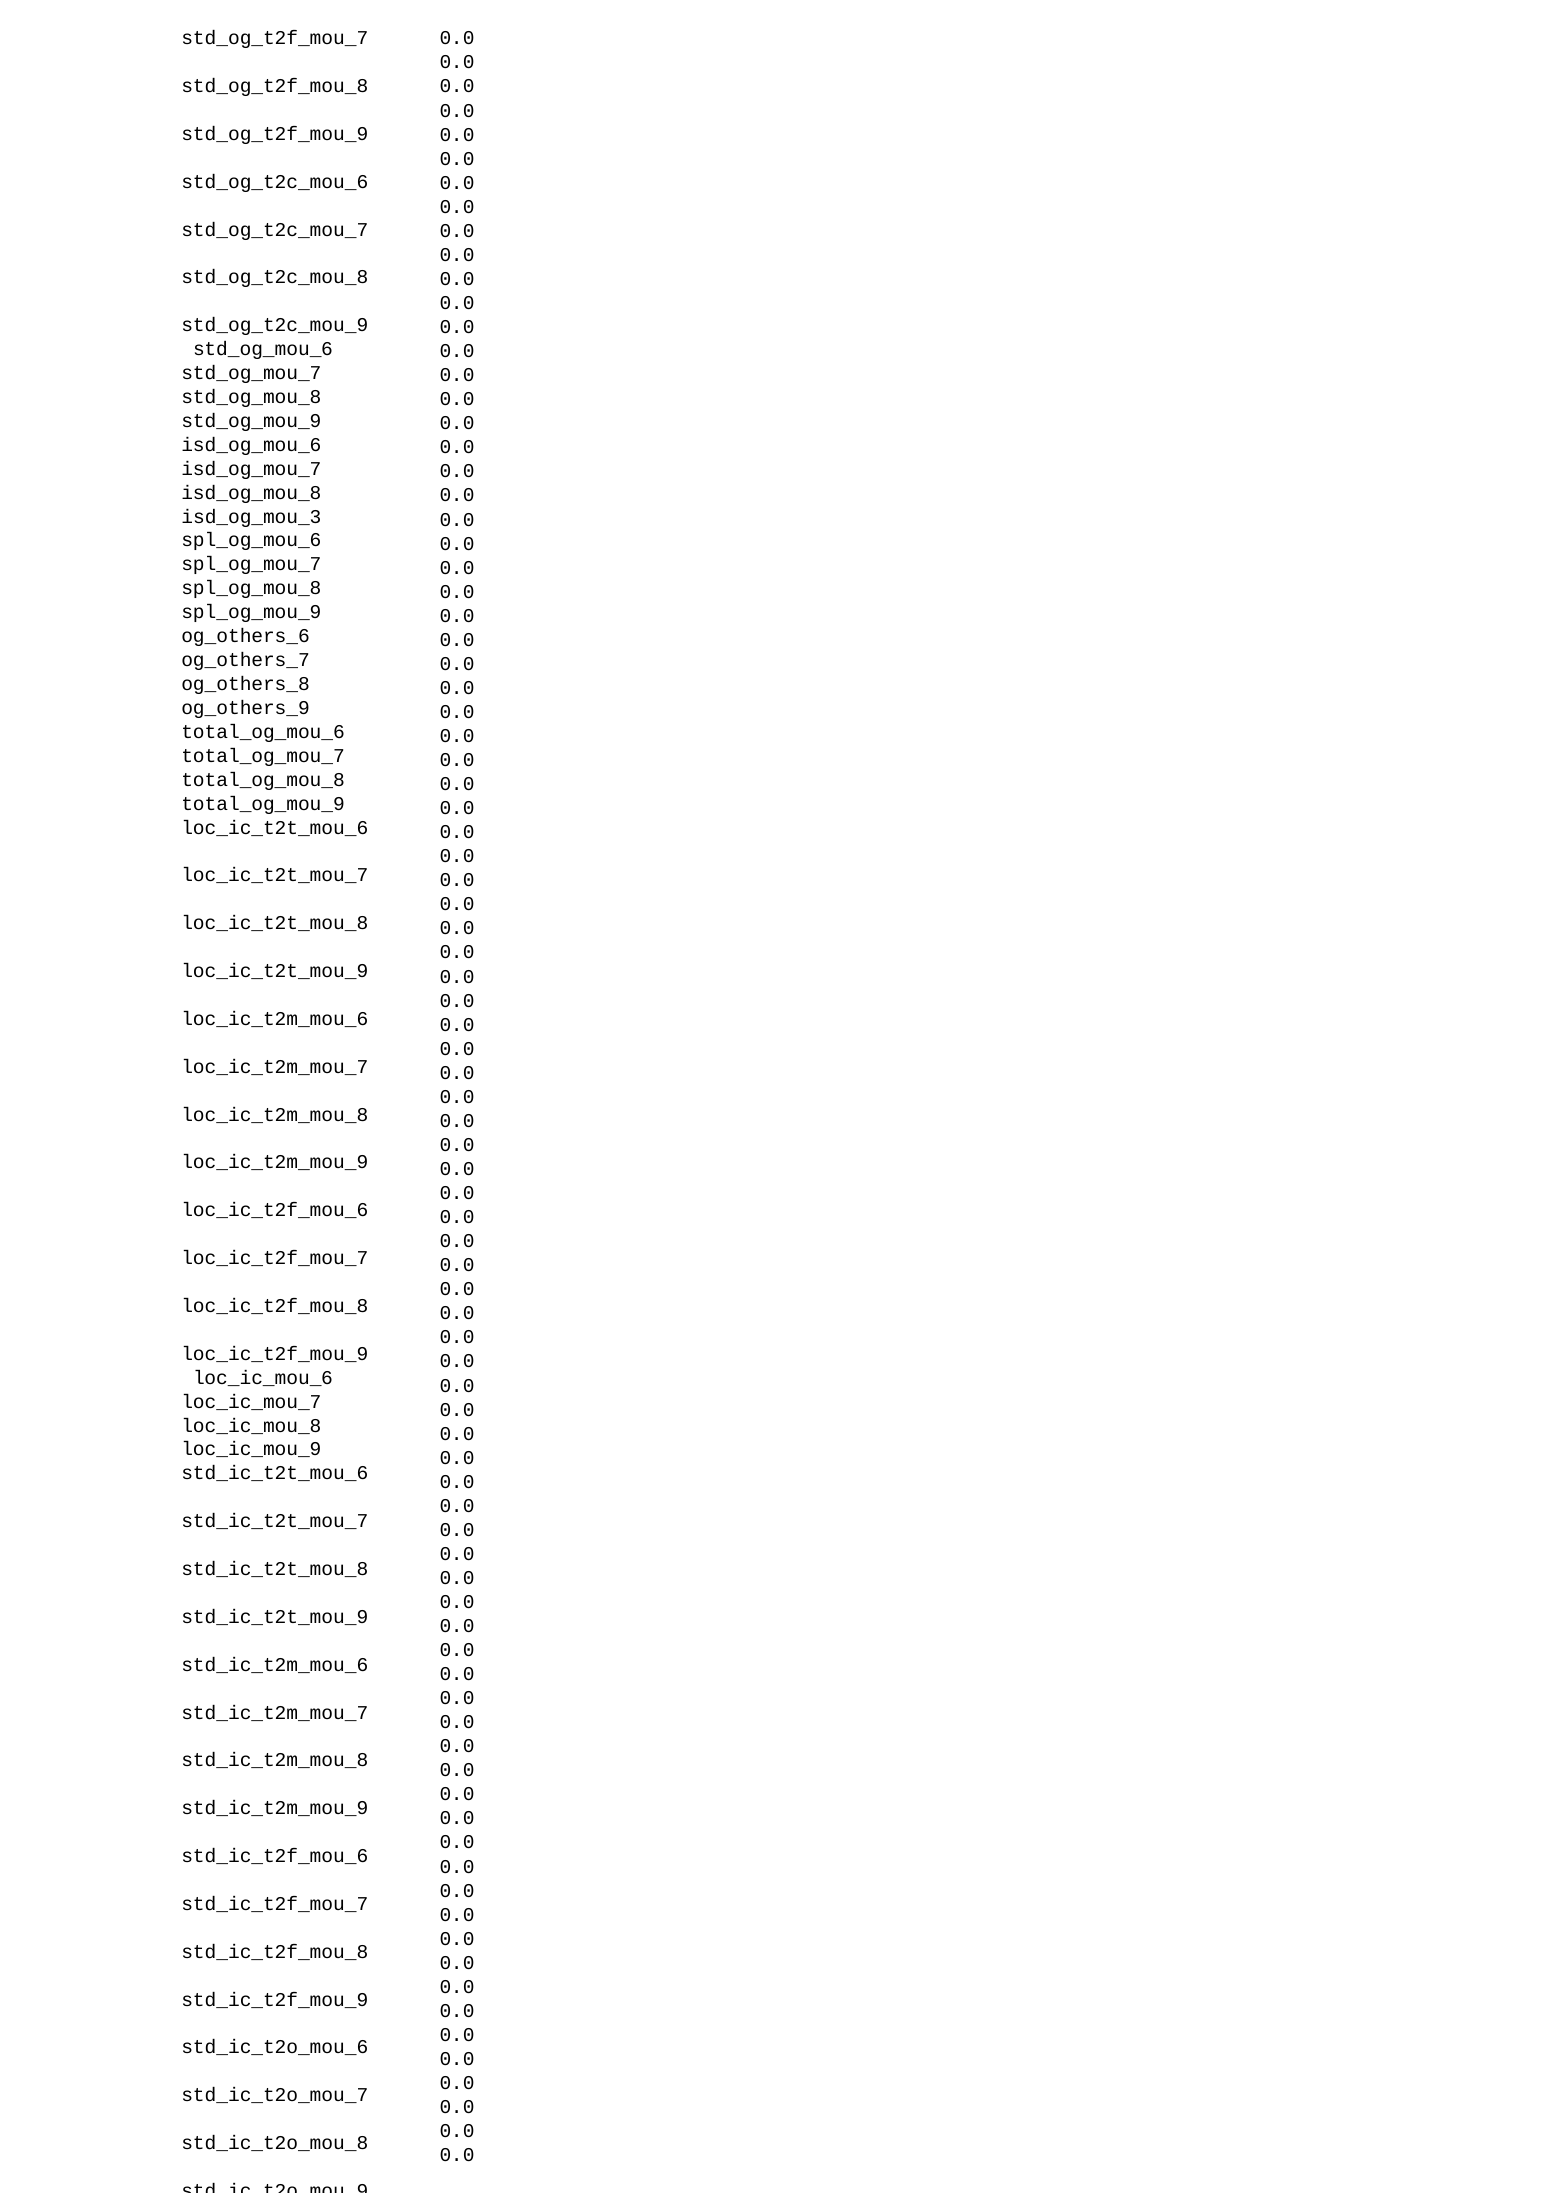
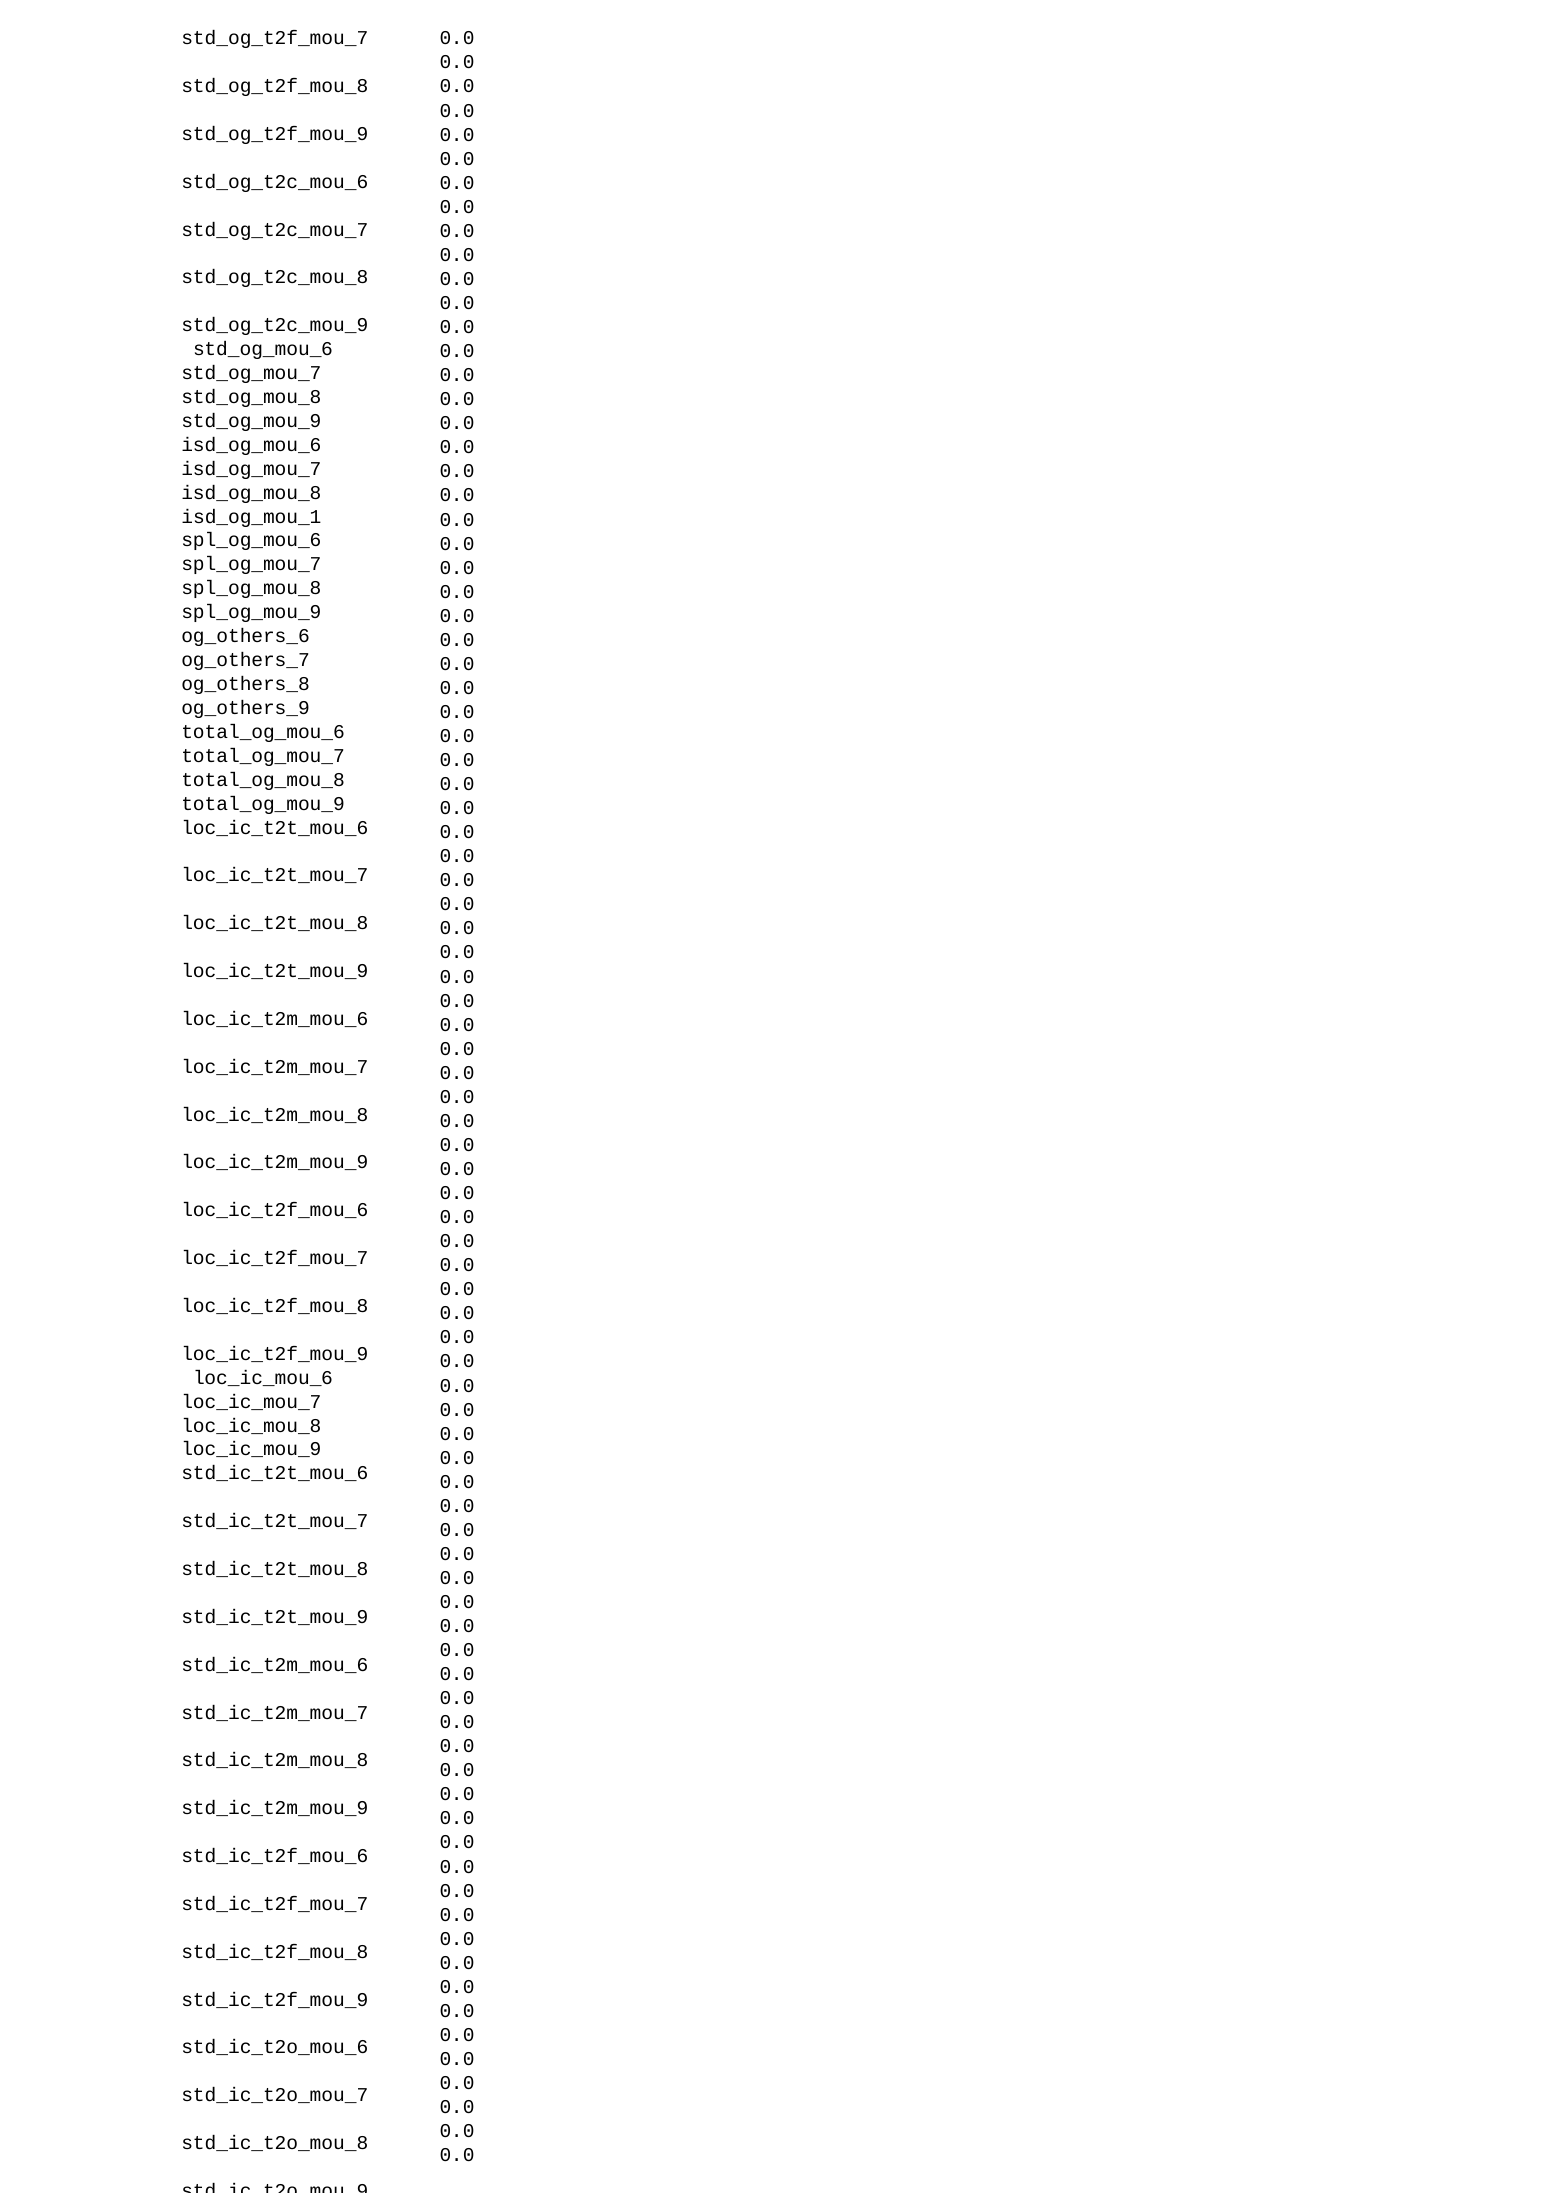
isd_og_mou_3: isd_og_mou_3 -> isd_og_mou_1 (251, 517)
